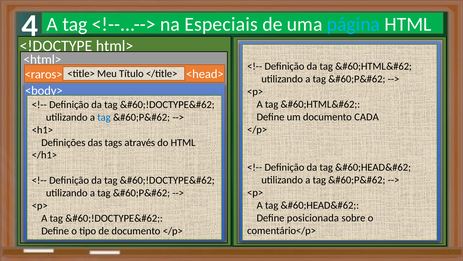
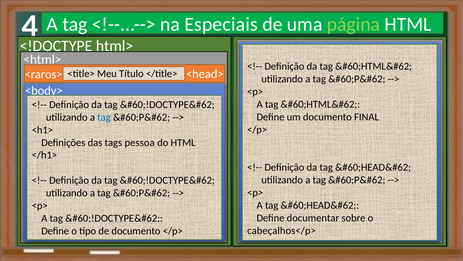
página colour: light blue -> light green (353, 24)
CADA: CADA -> FINAL (367, 117)
através: através -> pessoa (140, 142)
posicionada: posicionada -> documentar (313, 218)
comentário</p>: comentário</p> -> cabeçalhos</p> (281, 230)
